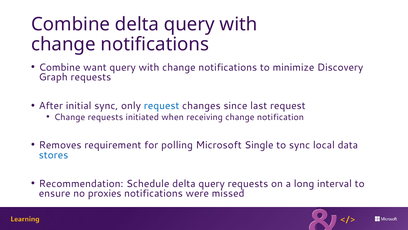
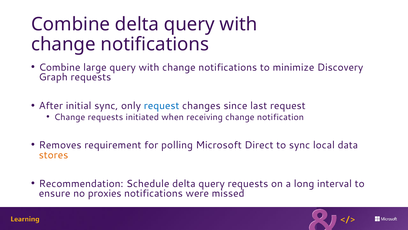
want: want -> large (95, 67)
Single: Single -> Direct (259, 145)
stores colour: blue -> orange (54, 155)
